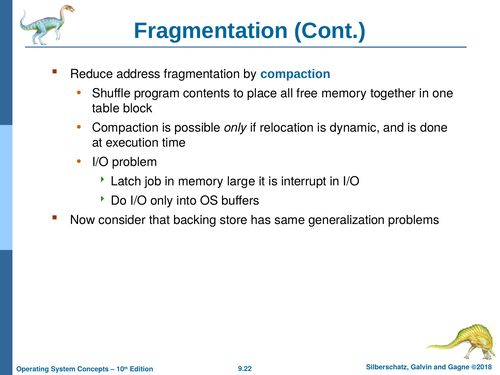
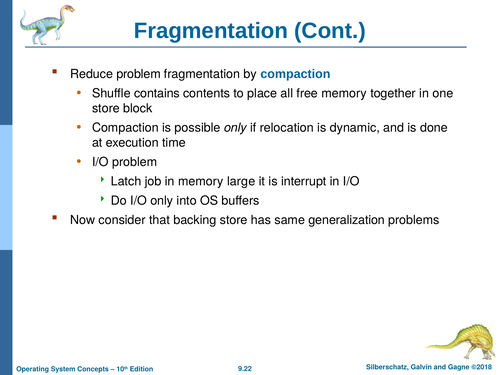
Reduce address: address -> problem (139, 74)
program: program -> contains (157, 93)
table: table -> store (106, 108)
